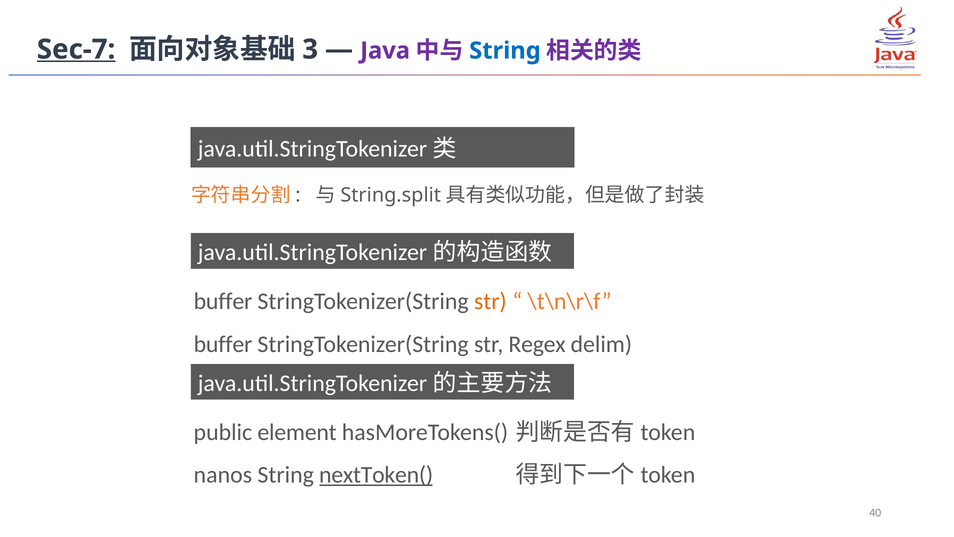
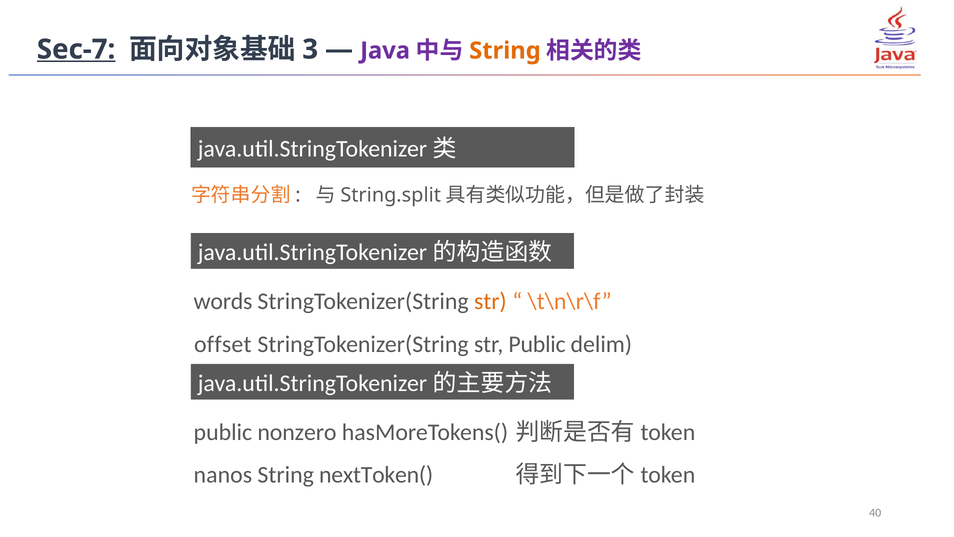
String colour: blue -> orange (505, 51)
buffer: buffer -> words (223, 301)
buffer: buffer -> offset (223, 344)
str Regex: Regex -> Public (537, 344)
element: element -> nonzero (297, 432)
nextToken( underline: present -> none (376, 475)
